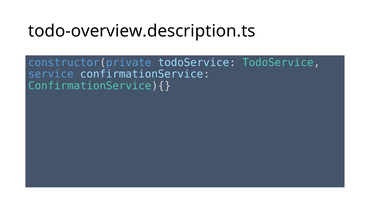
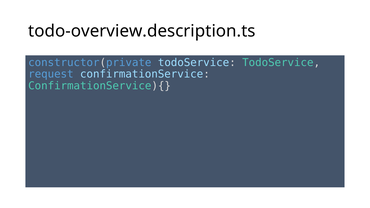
service: service -> request (51, 74)
